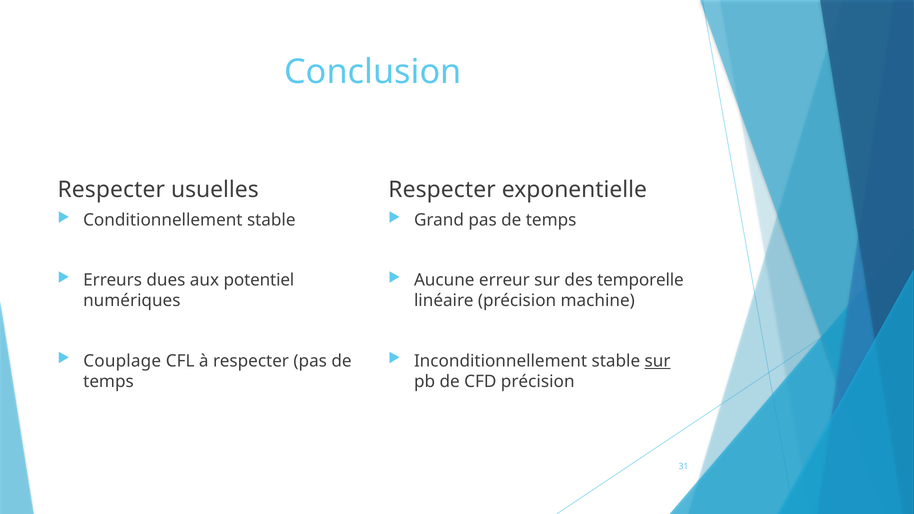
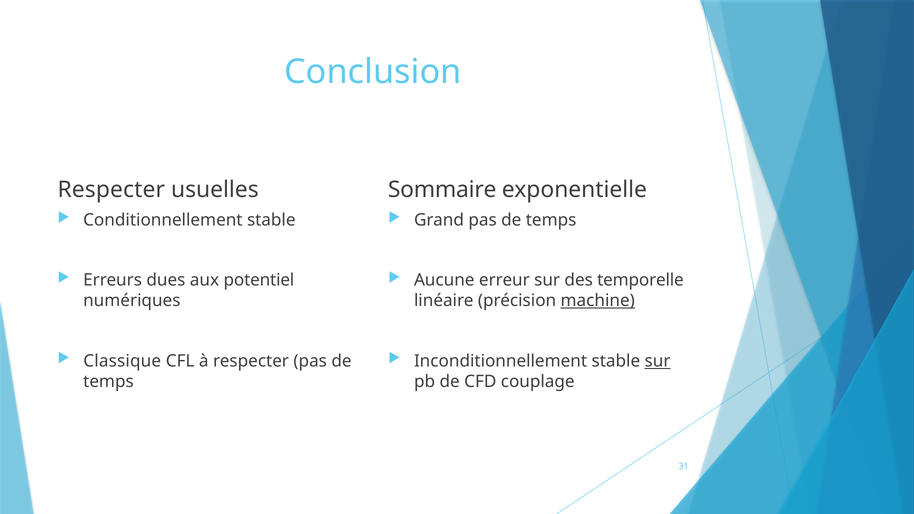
Respecter: Respecter -> Sommaire (442, 190)
machine underline: none -> present (598, 301)
Couplage: Couplage -> Classique (122, 361)
CFD précision: précision -> couplage (538, 382)
